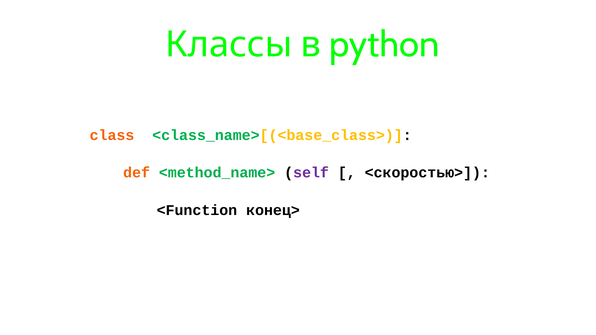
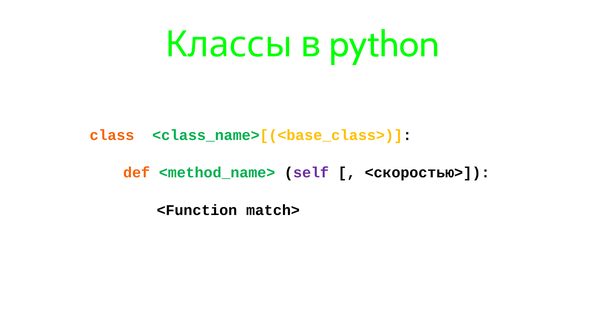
конец>: конец> -> match> (273, 210)
